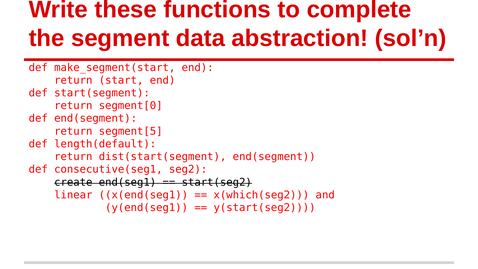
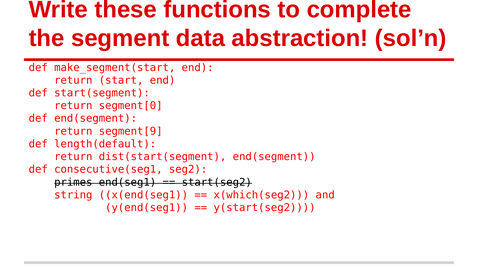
segment[5: segment[5 -> segment[9 (131, 131)
create: create -> primes (73, 182)
linear: linear -> string (73, 195)
